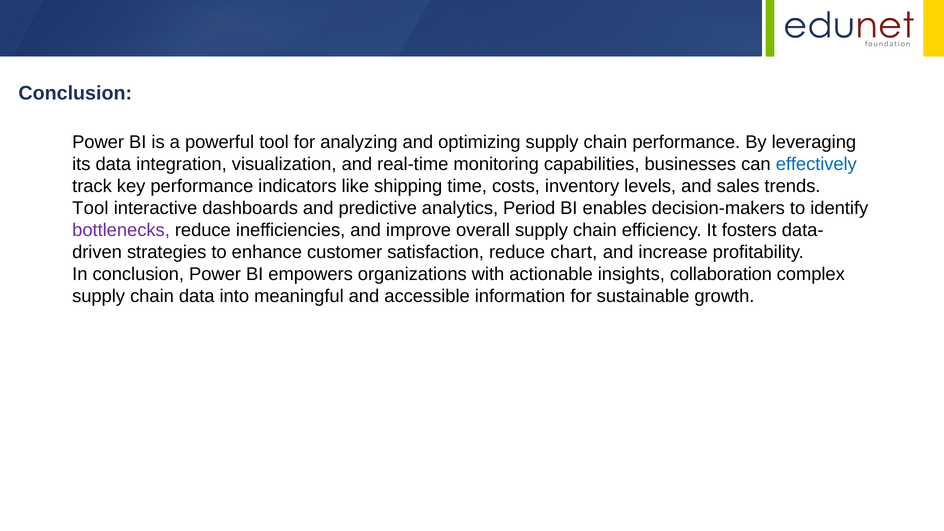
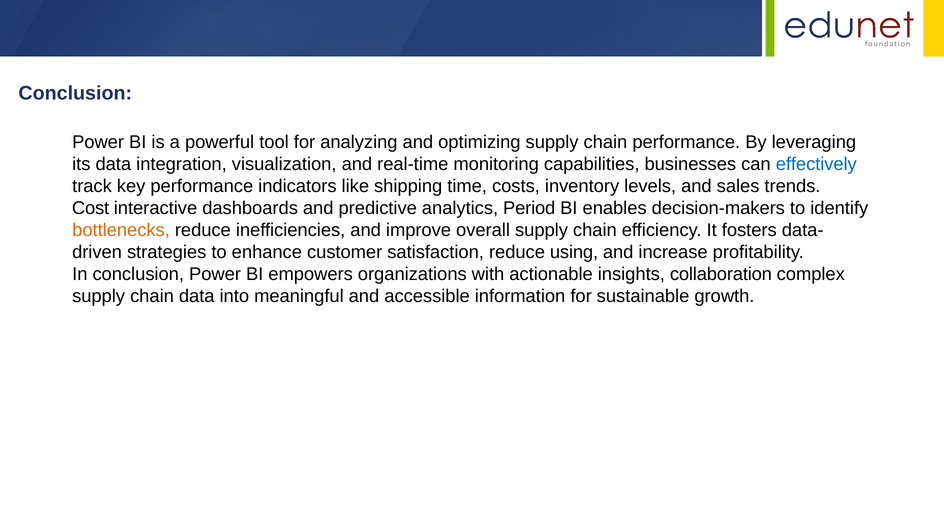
Tool: Tool -> Cost (91, 208)
bottlenecks colour: purple -> orange (121, 230)
chart: chart -> using (574, 252)
